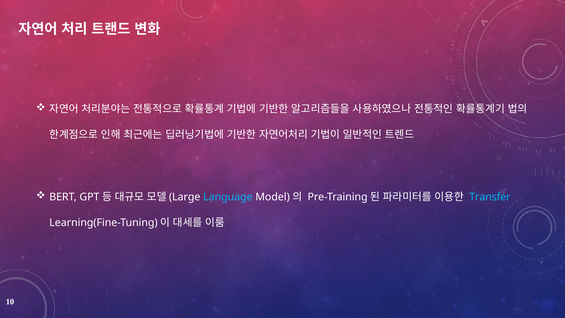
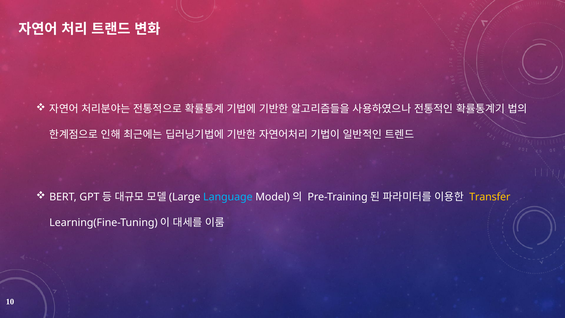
Transfer colour: light blue -> yellow (490, 197)
